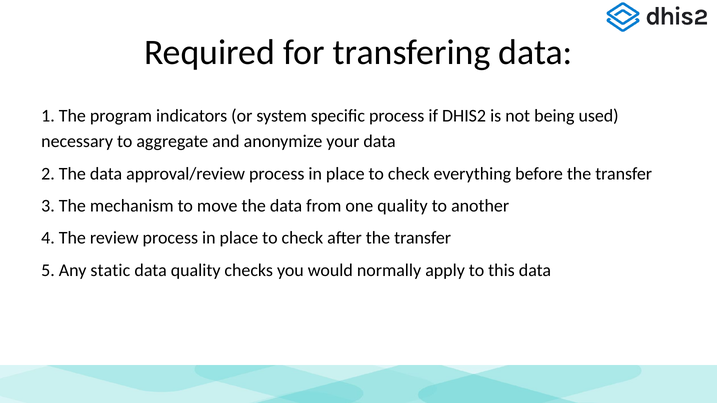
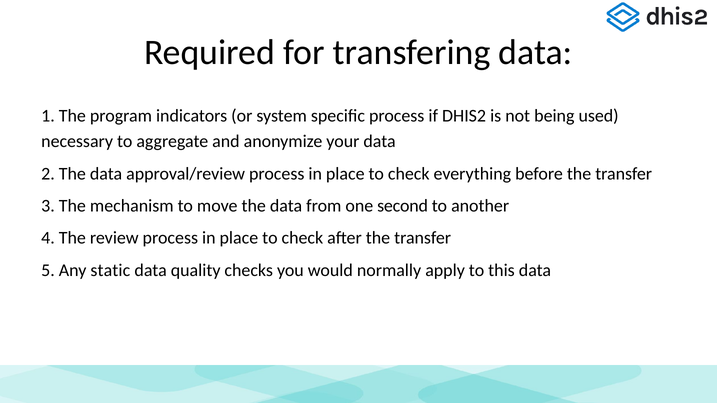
one quality: quality -> second (403, 206)
